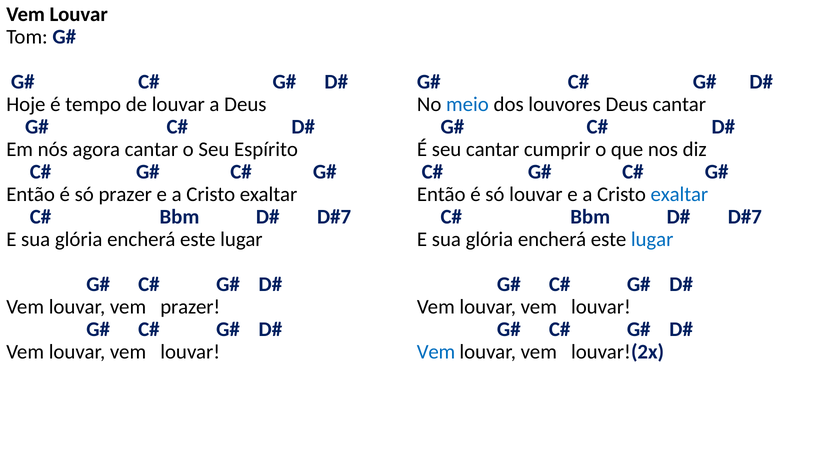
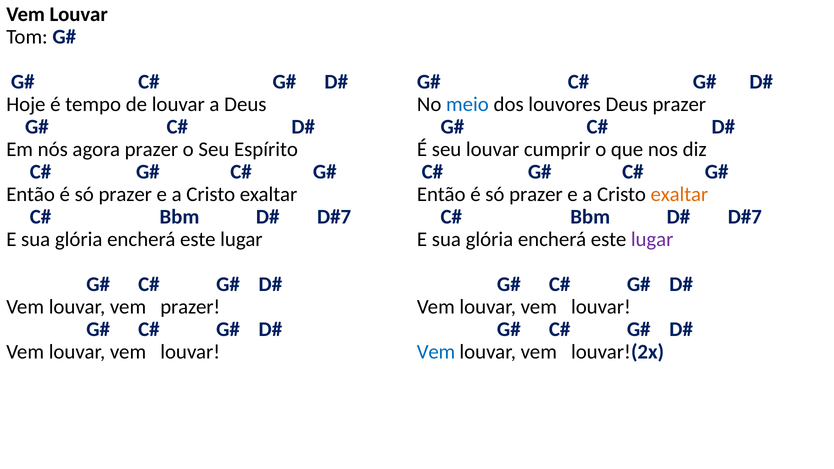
Deus cantar: cantar -> prazer (679, 104)
agora cantar: cantar -> prazer (151, 149)
seu cantar: cantar -> louvar (493, 149)
louvar: louvar -> prazer (536, 194)
exaltar colour: blue -> orange (679, 194)
lugar colour: blue -> purple (652, 239)
